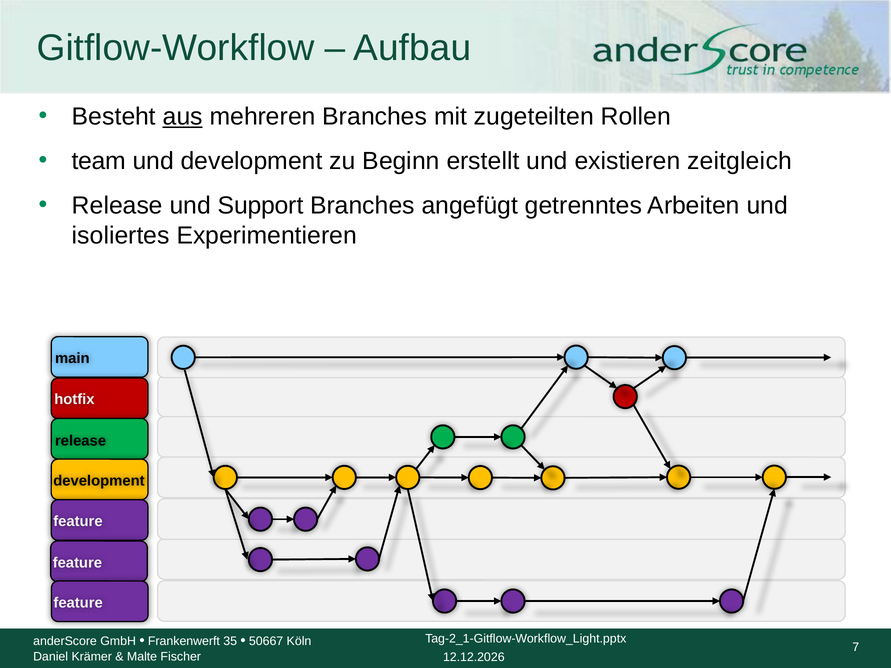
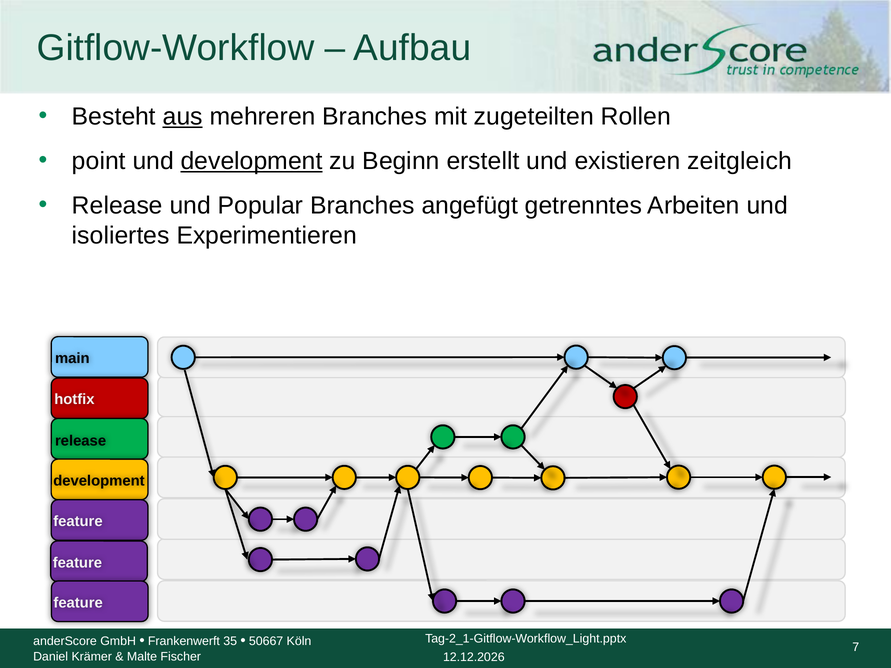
team: team -> point (99, 161)
development underline: none -> present (252, 161)
Support: Support -> Popular (261, 206)
